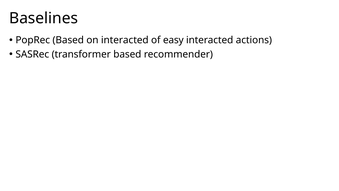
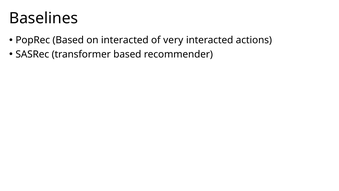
easy: easy -> very (173, 40)
